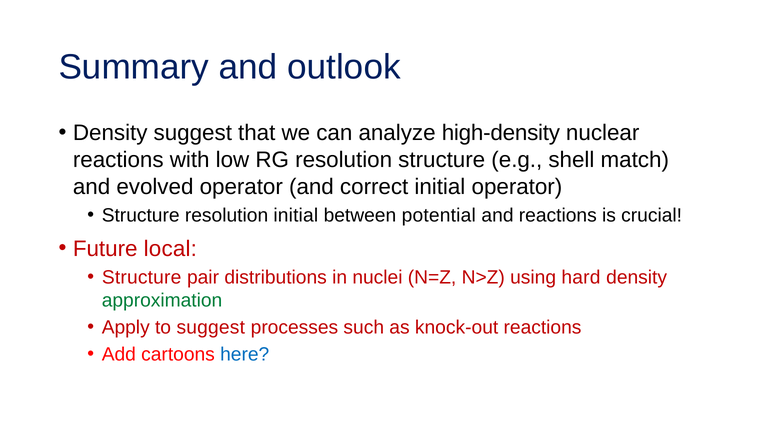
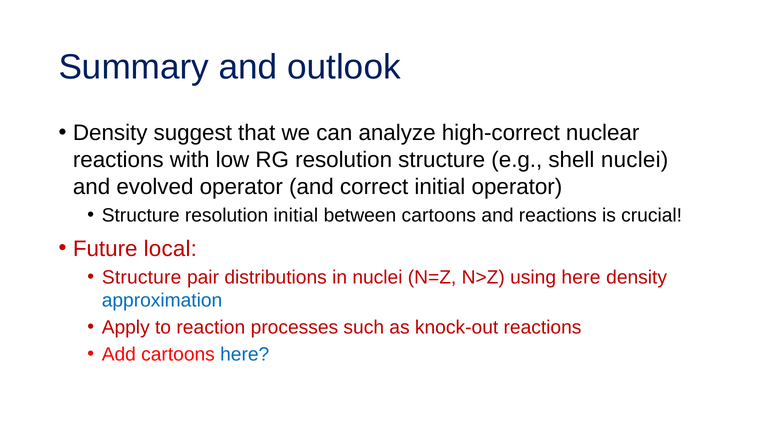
high-density: high-density -> high-correct (501, 133)
shell match: match -> nuclei (635, 160)
between potential: potential -> cartoons (439, 215)
using hard: hard -> here (581, 277)
approximation colour: green -> blue (162, 300)
to suggest: suggest -> reaction (211, 327)
